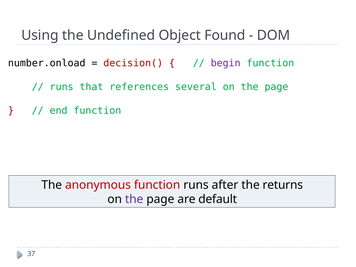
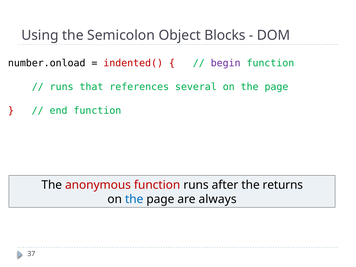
Undefined: Undefined -> Semicolon (121, 35)
Found: Found -> Blocks (225, 35)
decision(: decision( -> indented( (133, 63)
the colour: purple -> blue (134, 199)
default: default -> always (218, 199)
